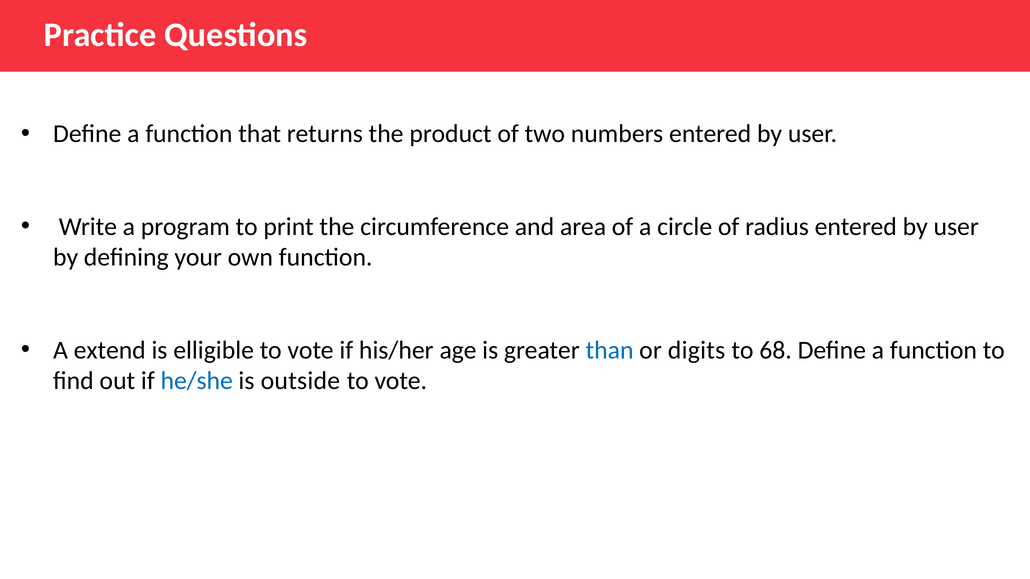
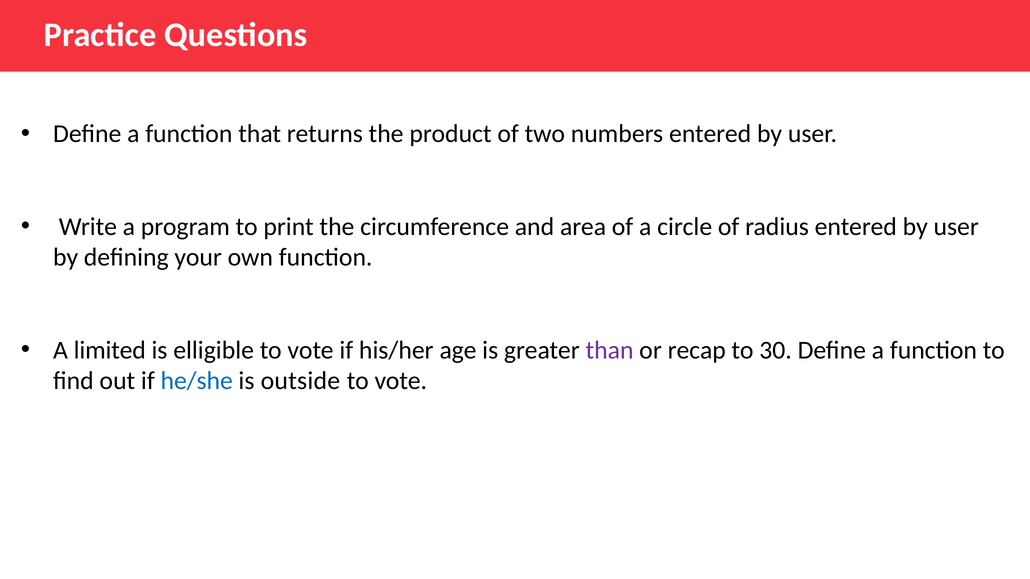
extend: extend -> limited (110, 350)
than colour: blue -> purple (610, 350)
digits: digits -> recap (697, 350)
68: 68 -> 30 (776, 350)
